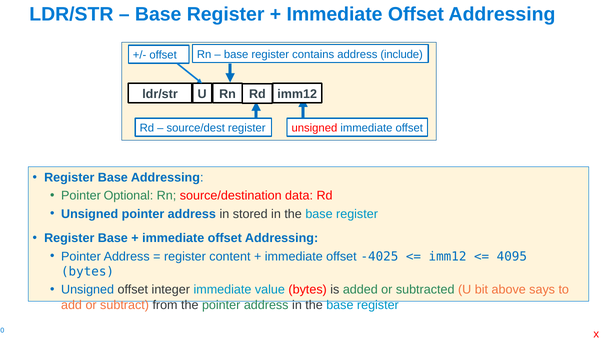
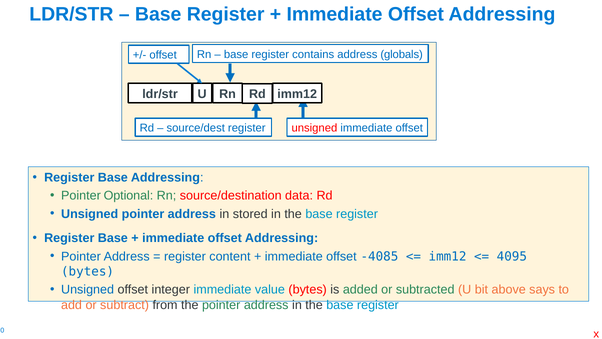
include: include -> globals (402, 54)
-4025: -4025 -> -4085 (379, 256)
